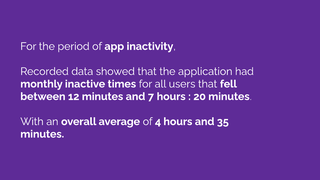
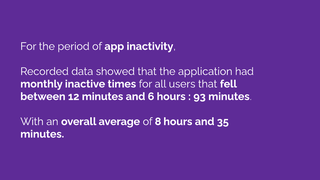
7: 7 -> 6 (151, 96)
20: 20 -> 93 (200, 96)
4: 4 -> 8 (158, 122)
